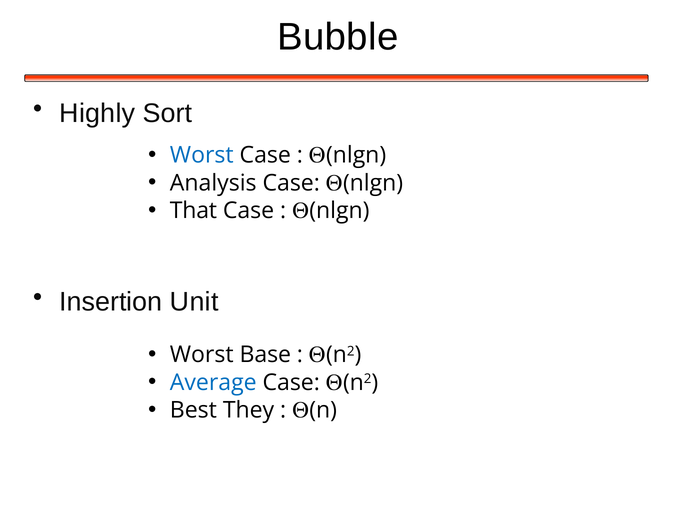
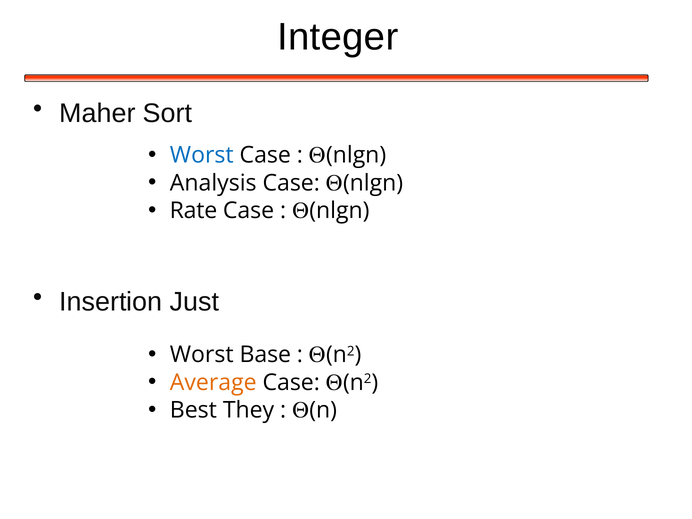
Bubble: Bubble -> Integer (338, 37)
Highly: Highly -> Maher (98, 113)
That: That -> Rate (193, 211)
Unit: Unit -> Just (194, 302)
Average colour: blue -> orange (213, 383)
